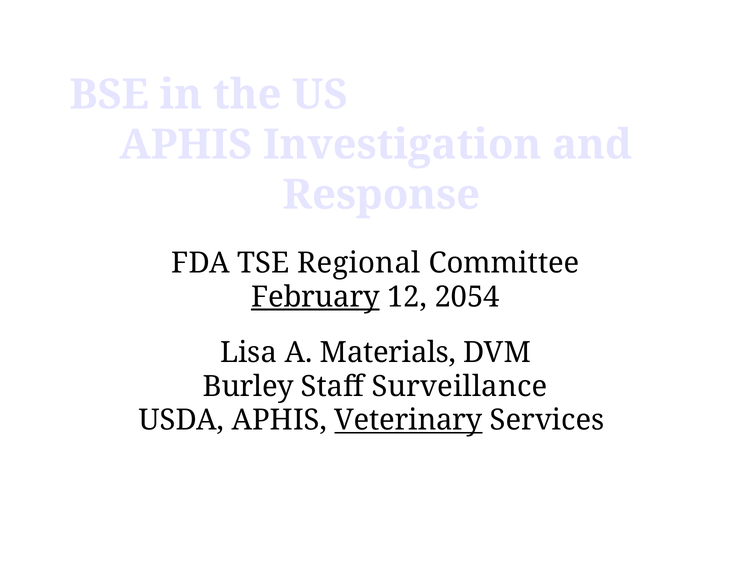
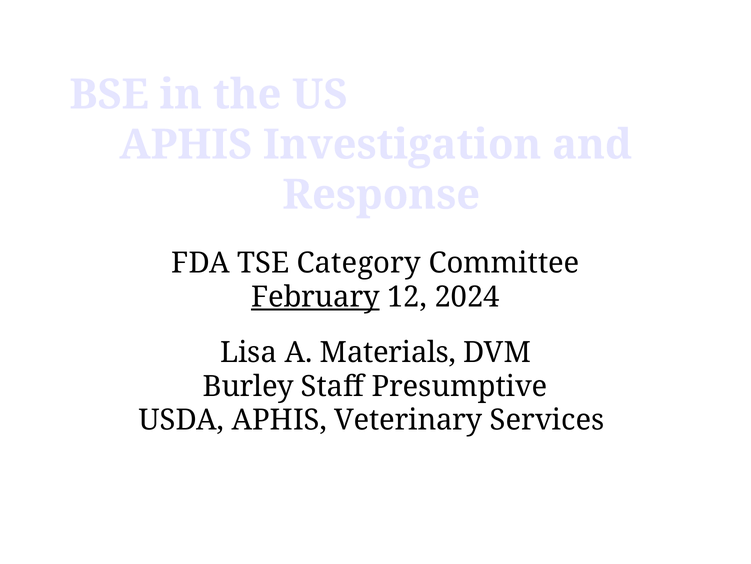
Regional: Regional -> Category (359, 263)
2054: 2054 -> 2024 (467, 296)
Surveillance: Surveillance -> Presumptive (460, 386)
Veterinary underline: present -> none (408, 420)
